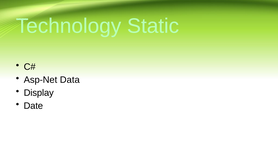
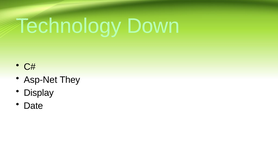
Static: Static -> Down (153, 26)
Data: Data -> They (70, 80)
